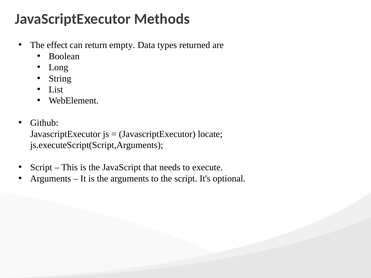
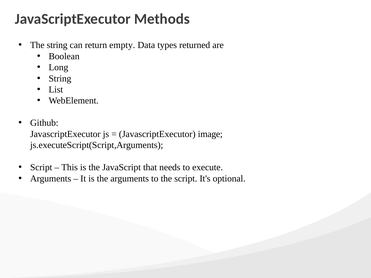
The effect: effect -> string (57, 45)
locate: locate -> image (210, 134)
